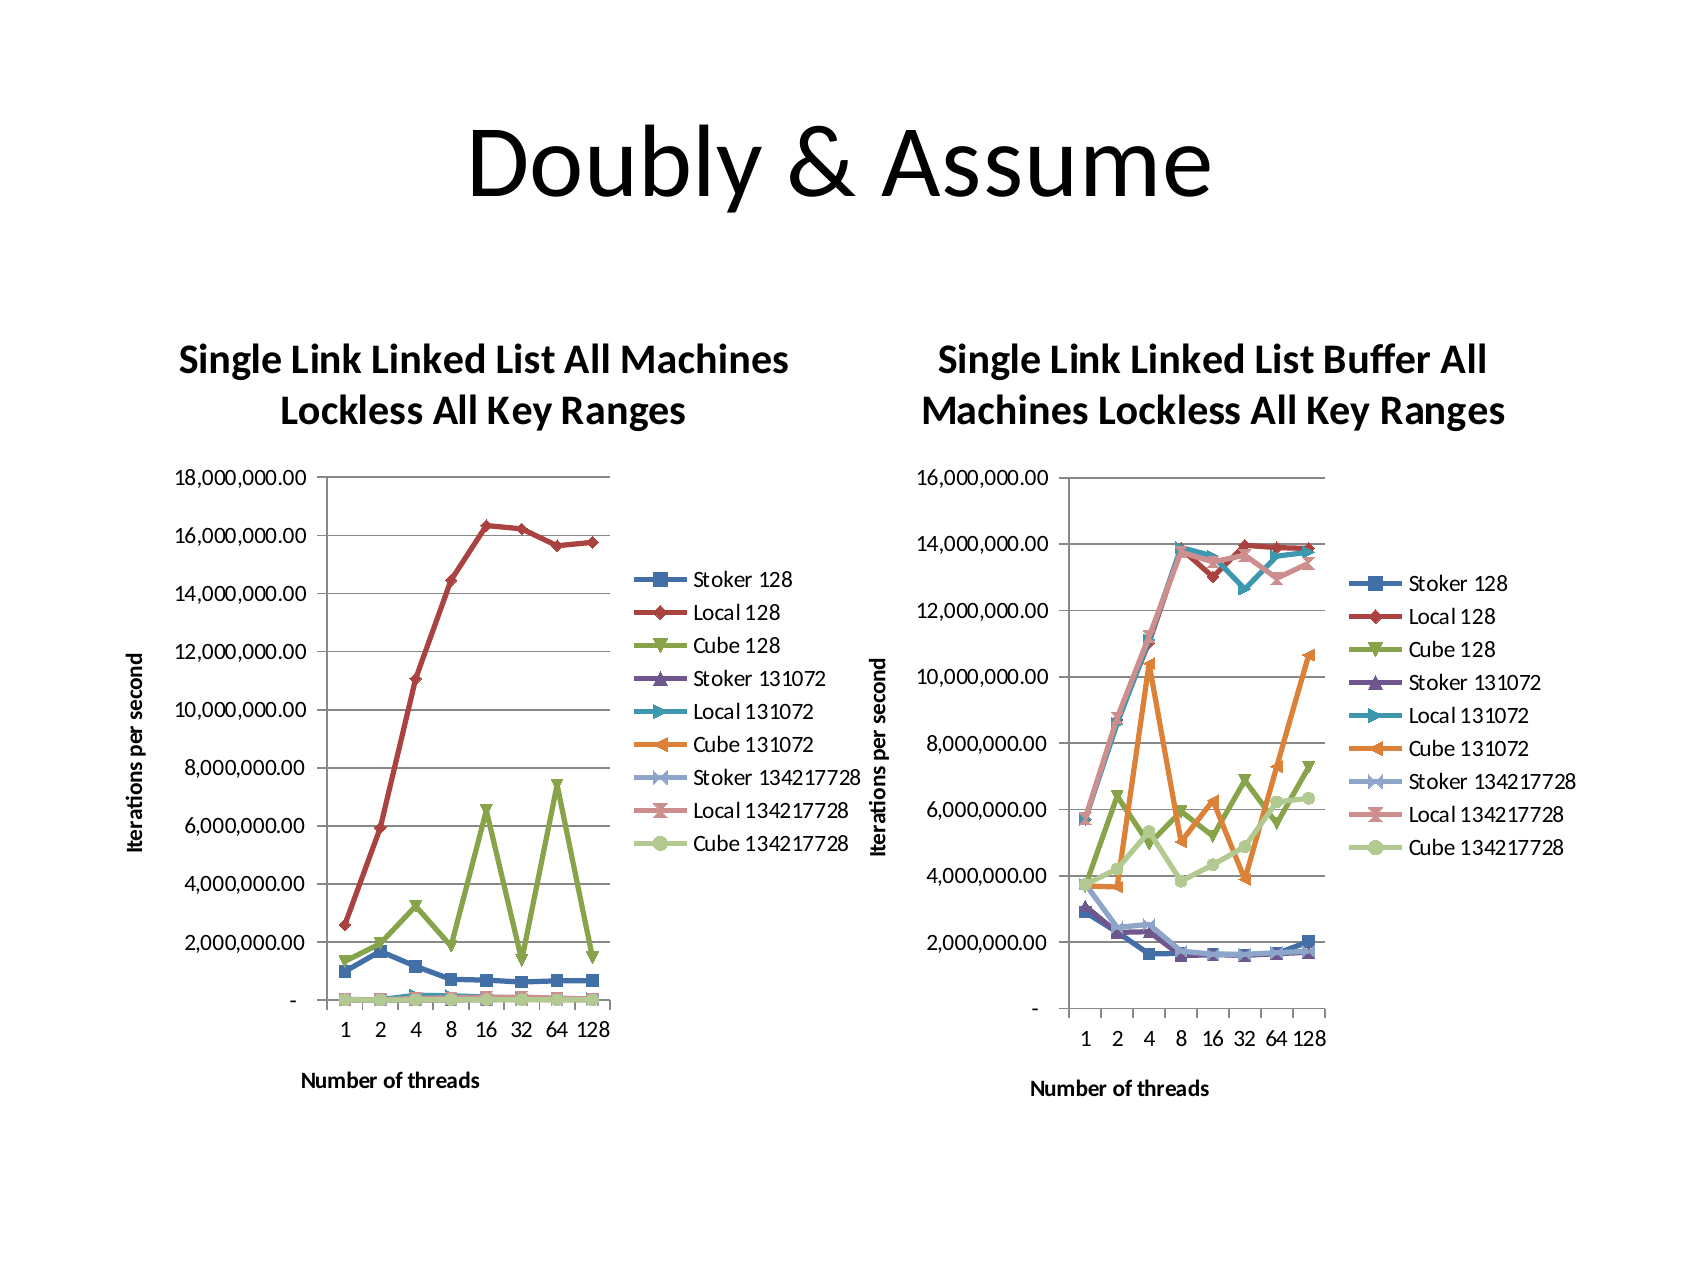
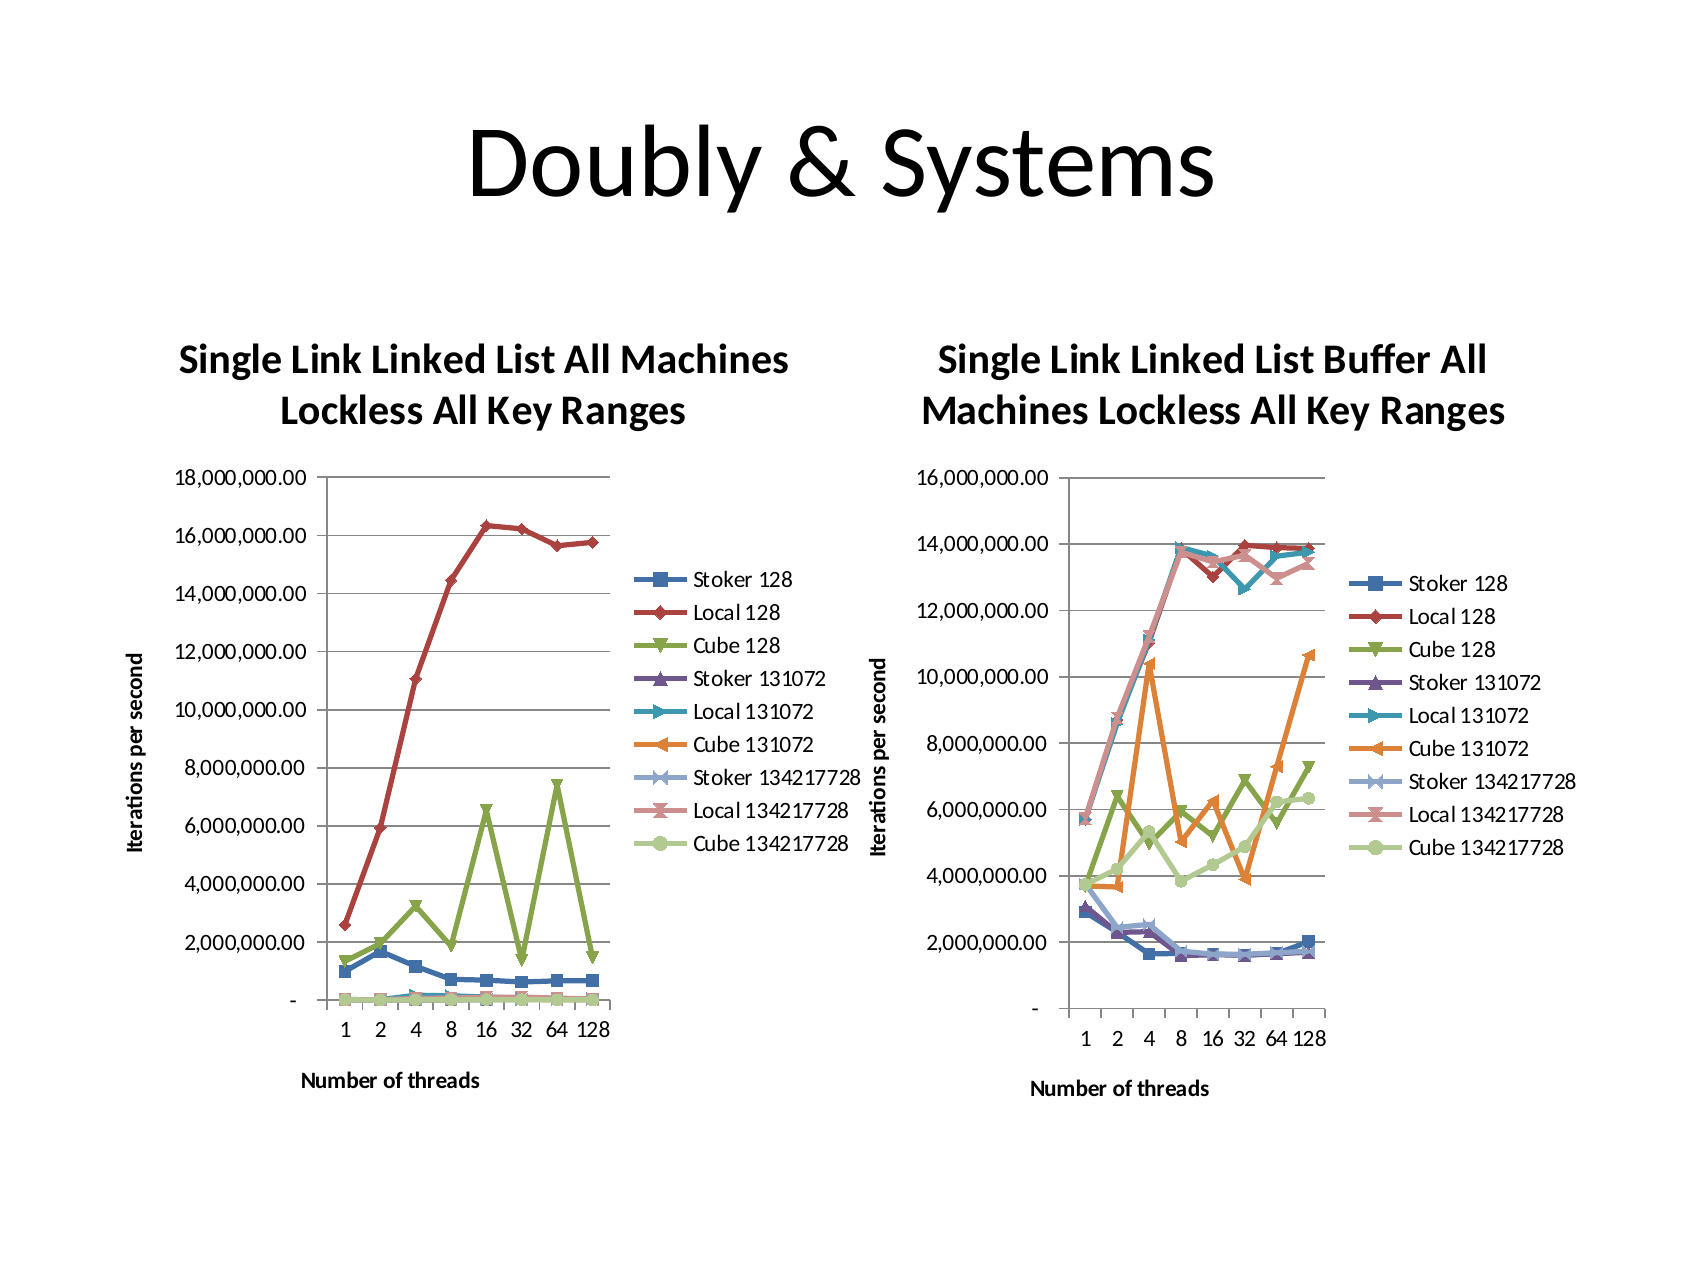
Assume: Assume -> Systems (1048, 163)
